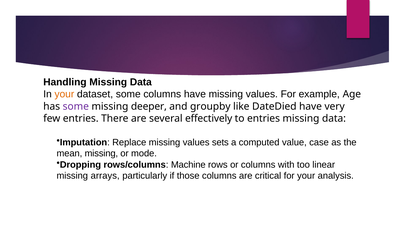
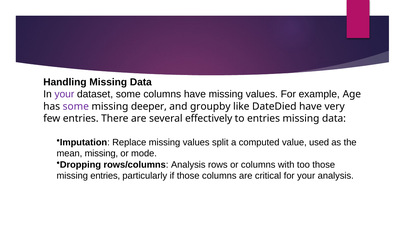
your colour: orange -> purple (64, 94)
sets: sets -> split (220, 142)
case: case -> used (319, 142)
rows/columns Machine: Machine -> Analysis (188, 165)
too linear: linear -> those (324, 165)
missing arrays: arrays -> entries (105, 176)
